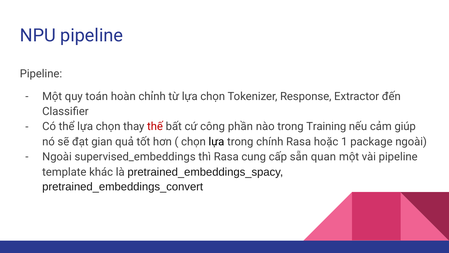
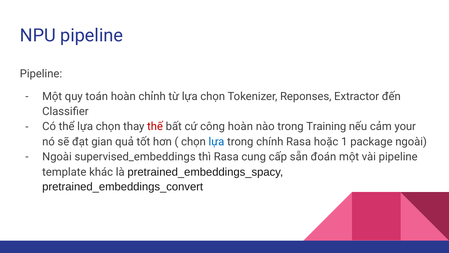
Response: Response -> Reponses (306, 96)
công phần: phần -> hoàn (240, 126)
giúp: giúp -> your (405, 126)
lựa colour: black -> blue (216, 142)
quan: quan -> đoán (323, 157)
